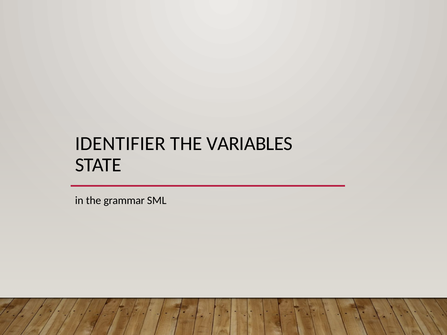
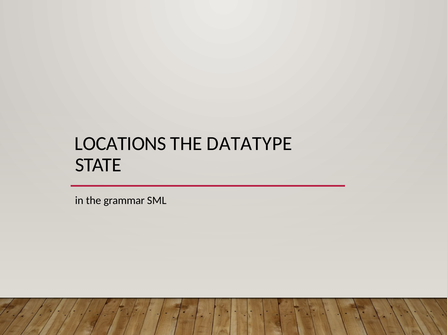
IDENTIFIER: IDENTIFIER -> LOCATIONS (121, 144)
VARIABLES: VARIABLES -> DATATYPE (249, 144)
